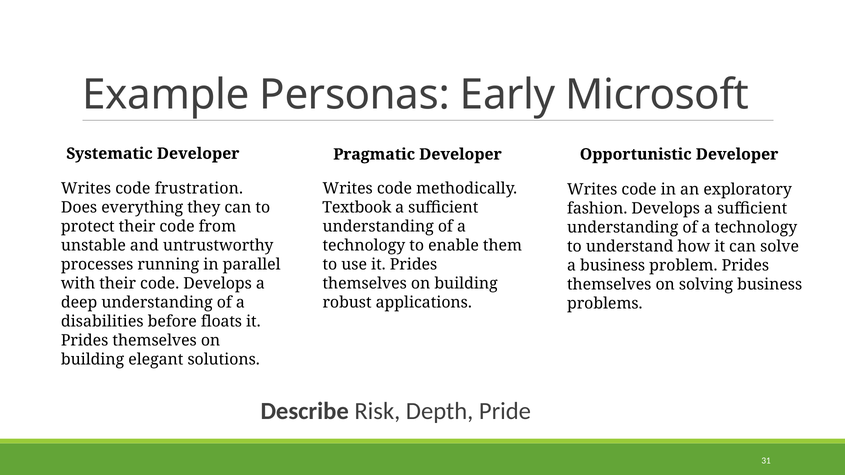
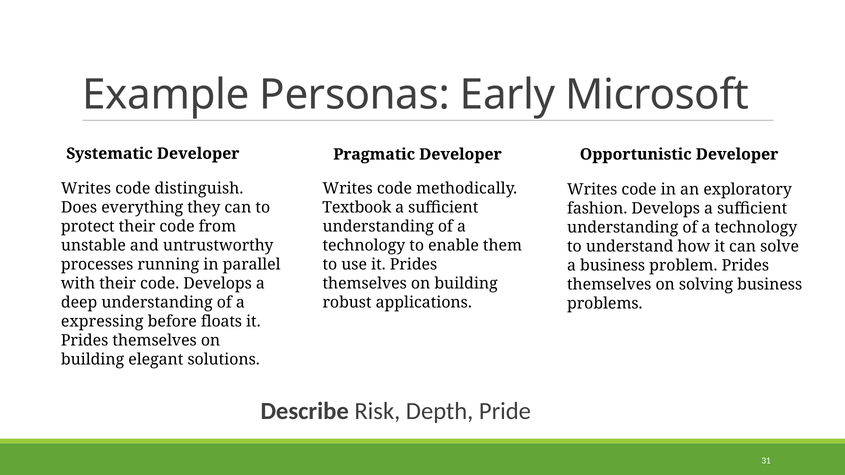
frustration: frustration -> distinguish (199, 189)
disabilities: disabilities -> expressing (102, 322)
